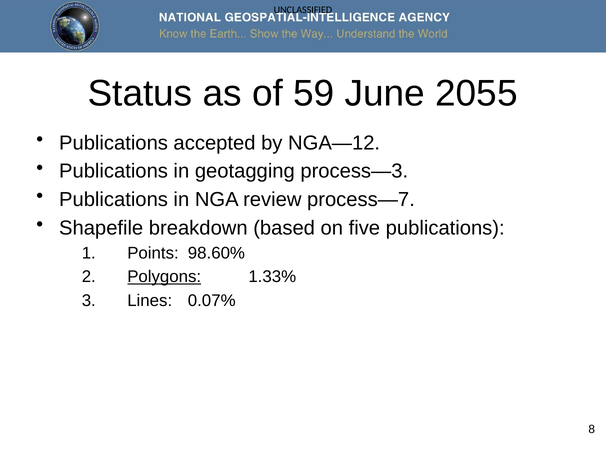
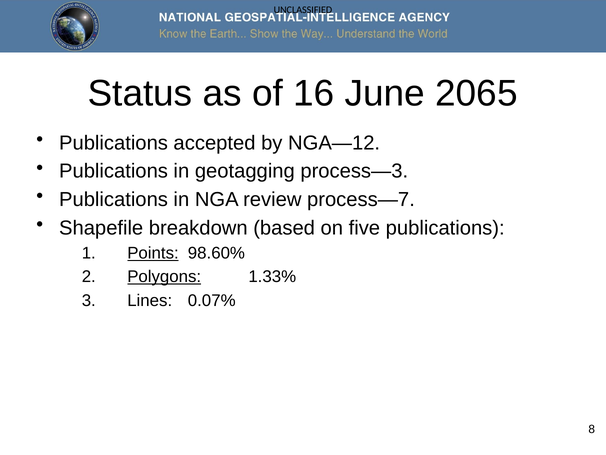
59: 59 -> 16 (314, 93)
2055: 2055 -> 2065 (476, 93)
Points underline: none -> present (153, 253)
